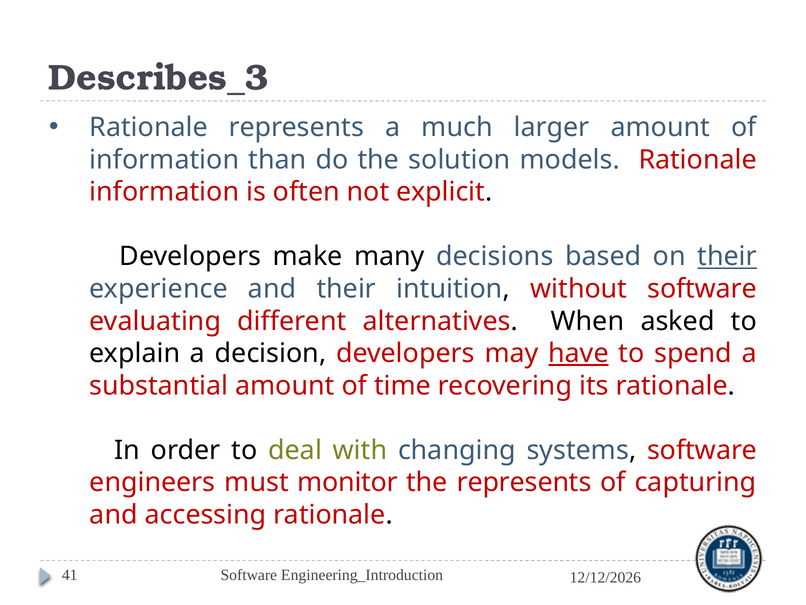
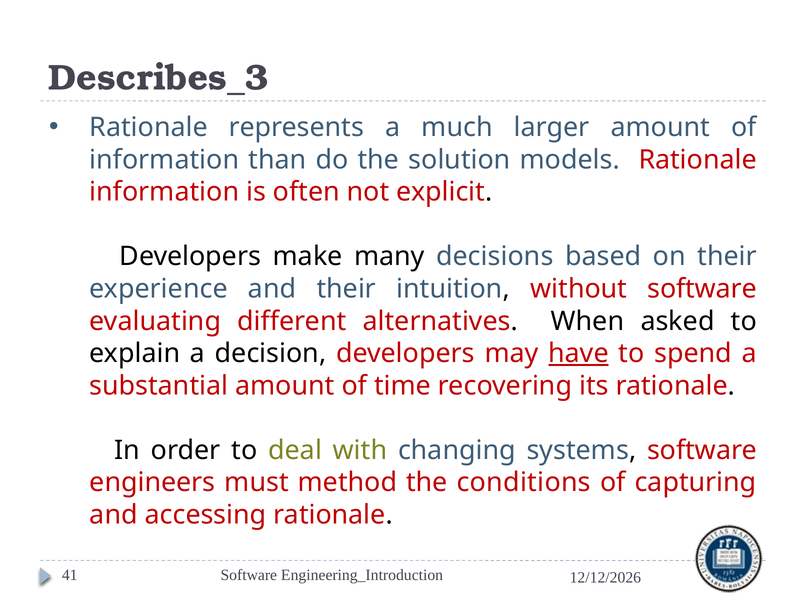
their underline: present -> none (727, 256)
monitor: monitor -> method (347, 482)
the represents: represents -> conditions (524, 482)
